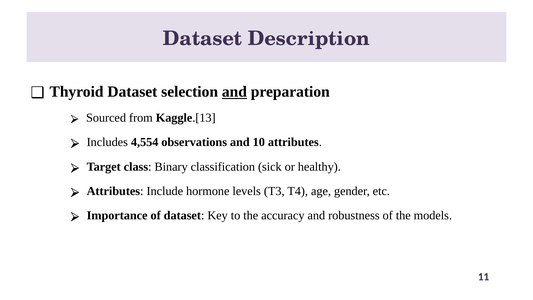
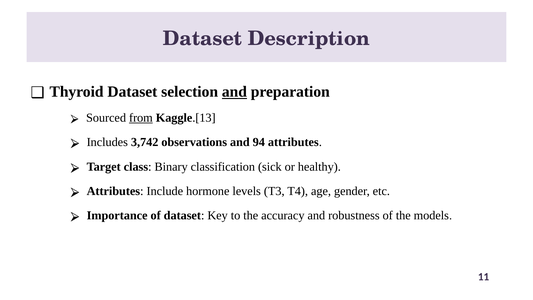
from underline: none -> present (141, 118)
4,554: 4,554 -> 3,742 (145, 142)
10: 10 -> 94 (259, 142)
